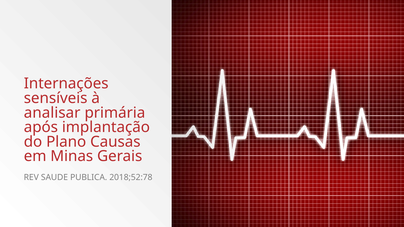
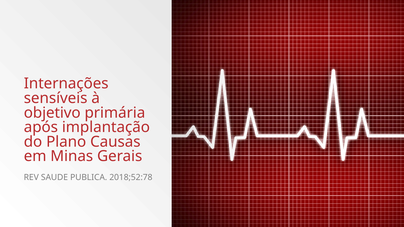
analisar: analisar -> objetivo (52, 113)
